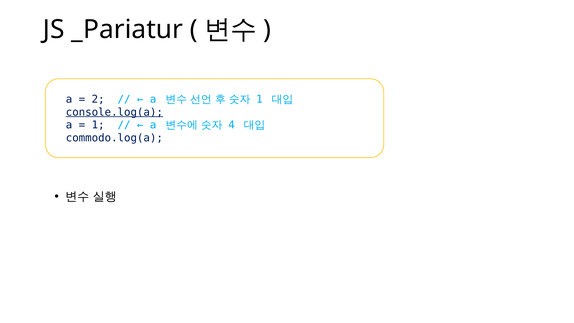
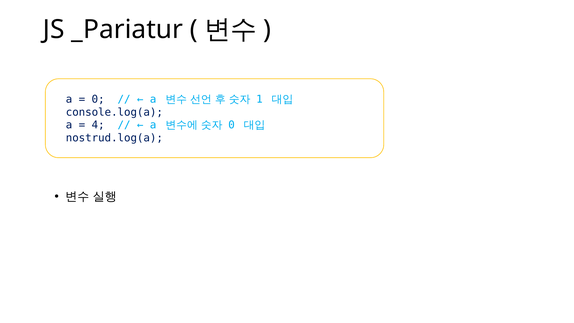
2: 2 -> 0 (98, 99)
console.log(a underline: present -> none (114, 112)
1: 1 -> 4 (98, 125)
4: 4 -> 0 (232, 125)
commodo.log(a: commodo.log(a -> nostrud.log(a (114, 138)
